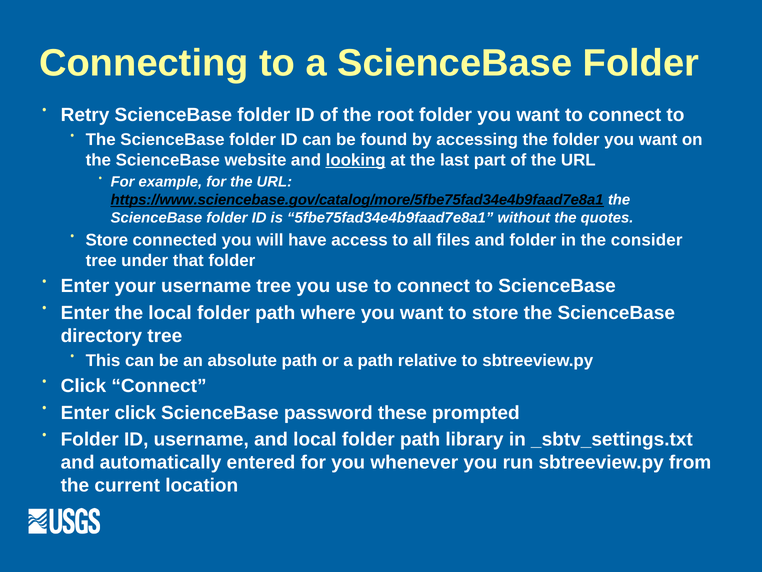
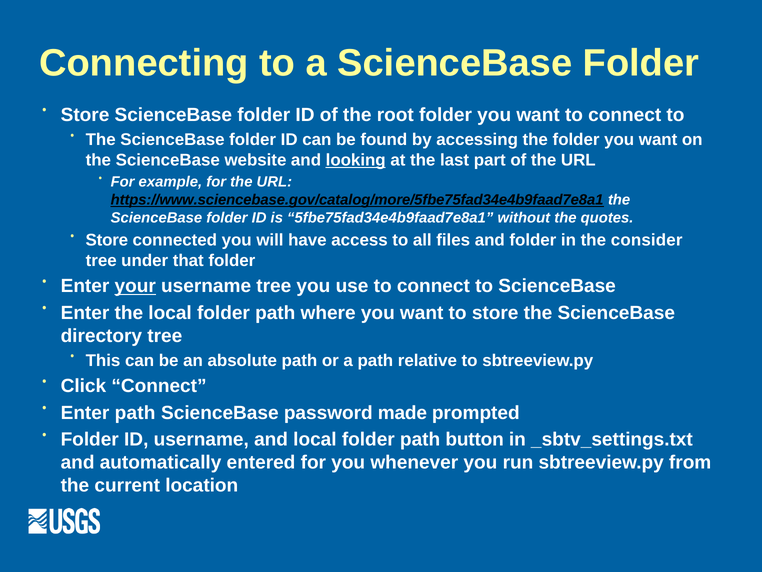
Retry: Retry -> Store (85, 115)
your underline: none -> present (135, 286)
Enter click: click -> path (135, 412)
these: these -> made (402, 412)
library: library -> button (475, 439)
